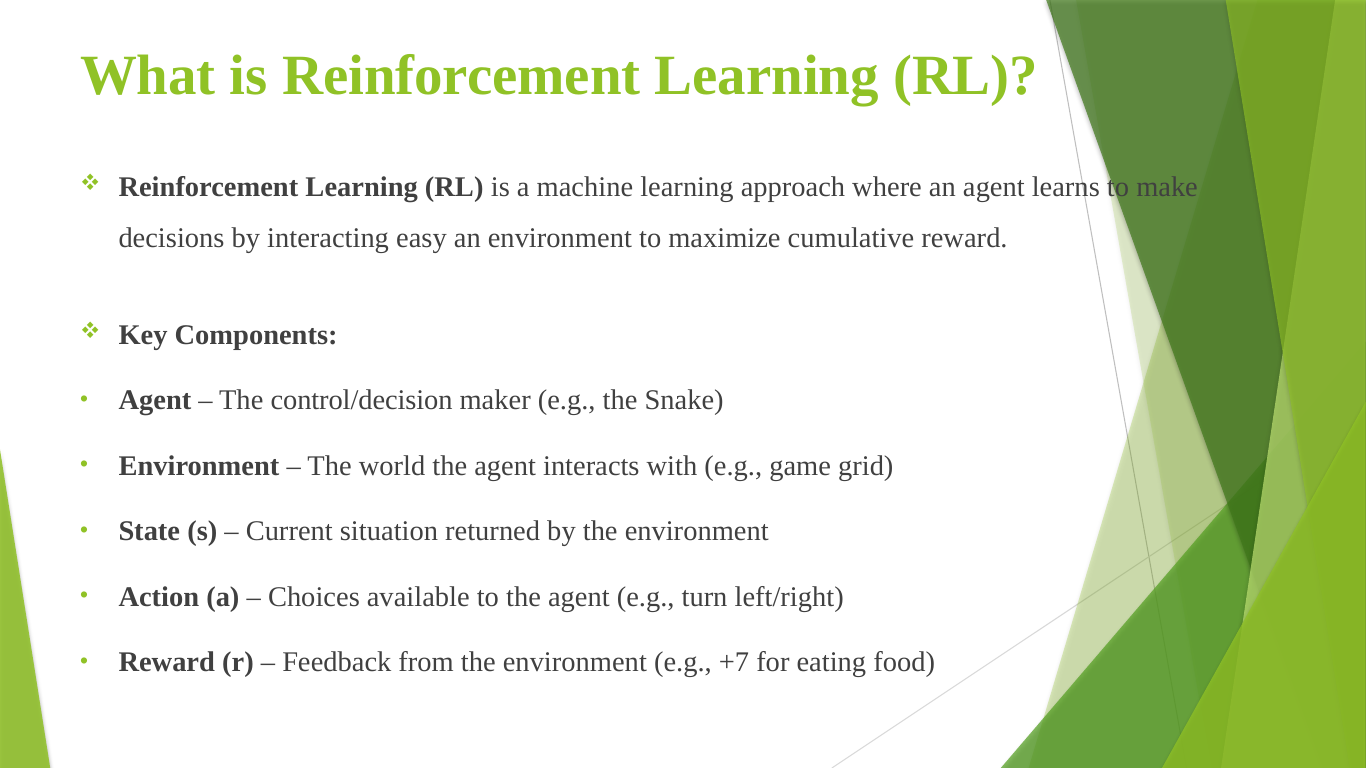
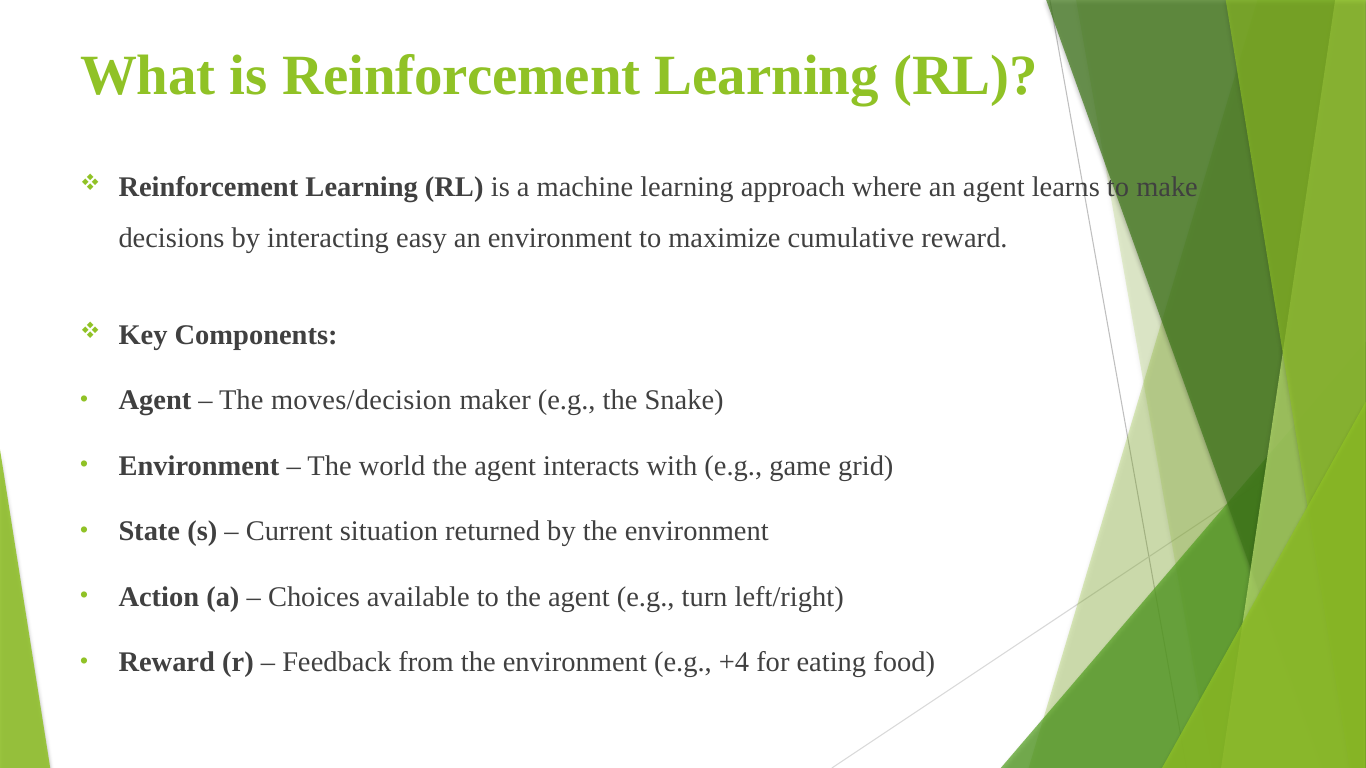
control/decision: control/decision -> moves/decision (361, 401)
+7: +7 -> +4 (734, 663)
